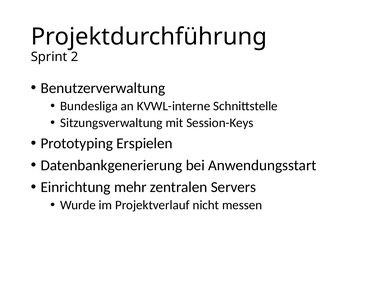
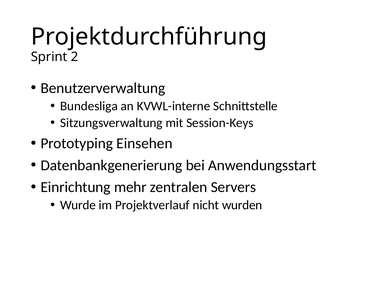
Erspielen: Erspielen -> Einsehen (144, 144)
messen: messen -> wurden (242, 205)
